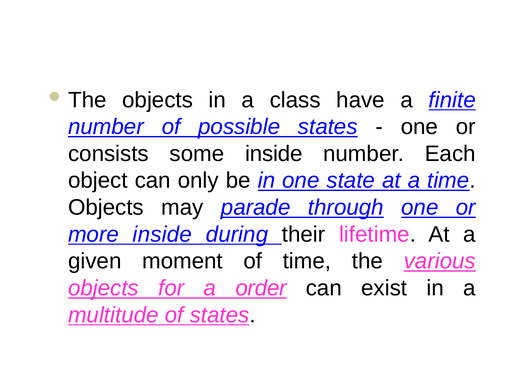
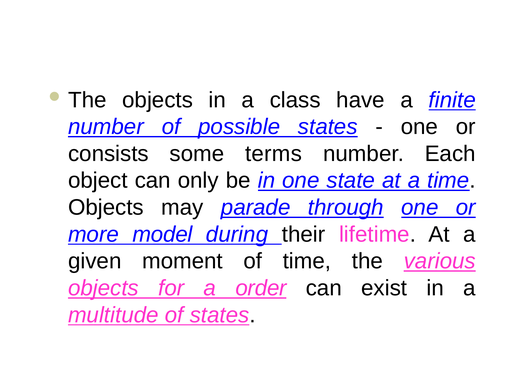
some inside: inside -> terms (274, 154)
more inside: inside -> model (163, 234)
